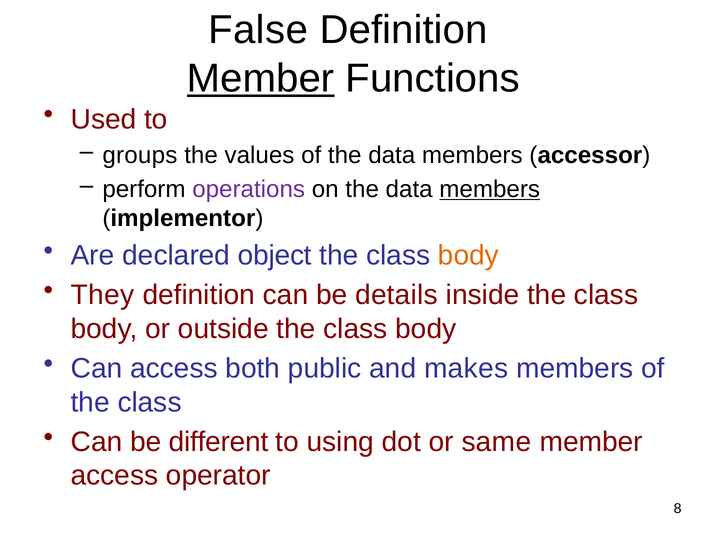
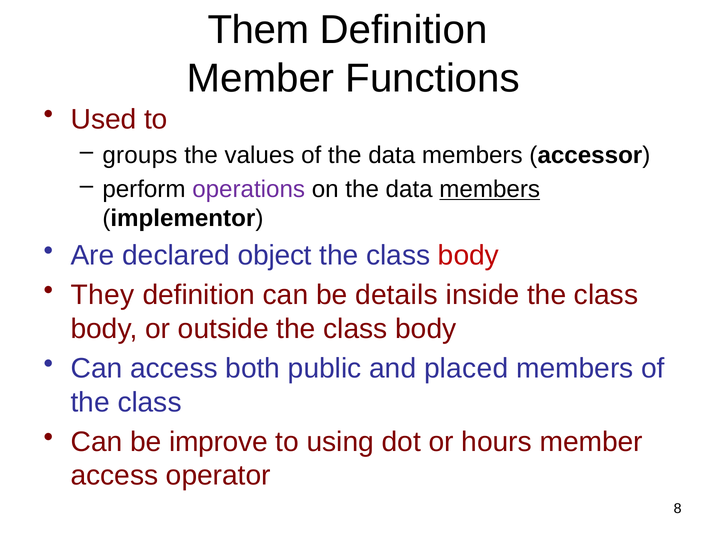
False: False -> Them (259, 30)
Member underline: present -> none (261, 78)
body colour: orange -> red (469, 255)
makes: makes -> placed (466, 368)
different: different -> improve (219, 442)
same: same -> hours (497, 442)
